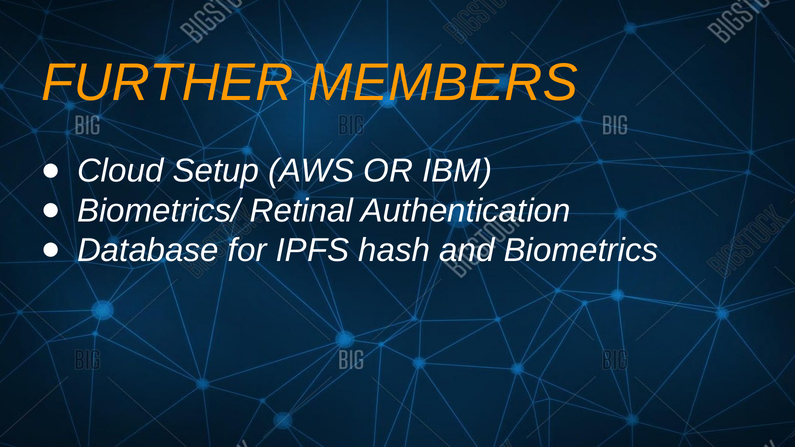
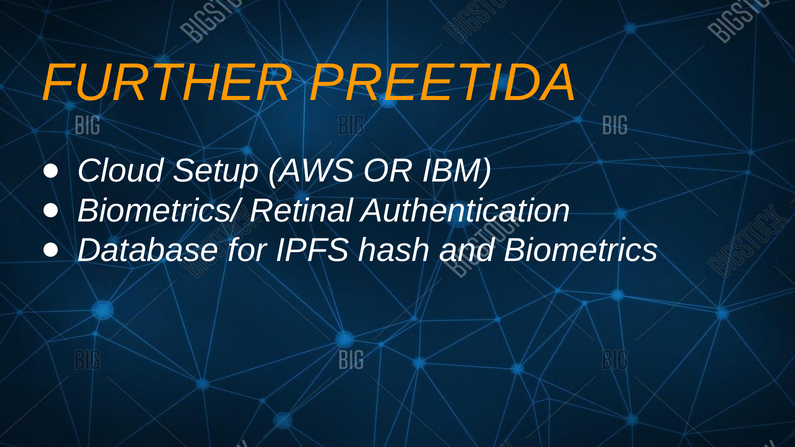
MEMBERS: MEMBERS -> PREETIDA (443, 83)
